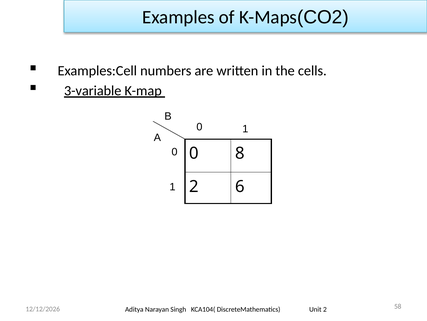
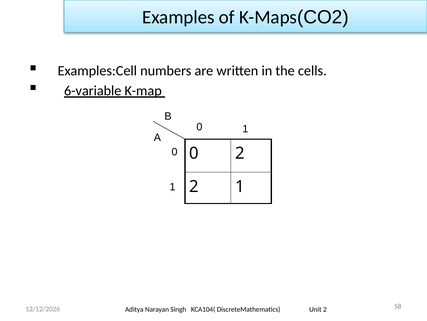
3-variable: 3-variable -> 6-variable (93, 91)
0 8: 8 -> 2 (240, 153)
2 6: 6 -> 1 (240, 186)
